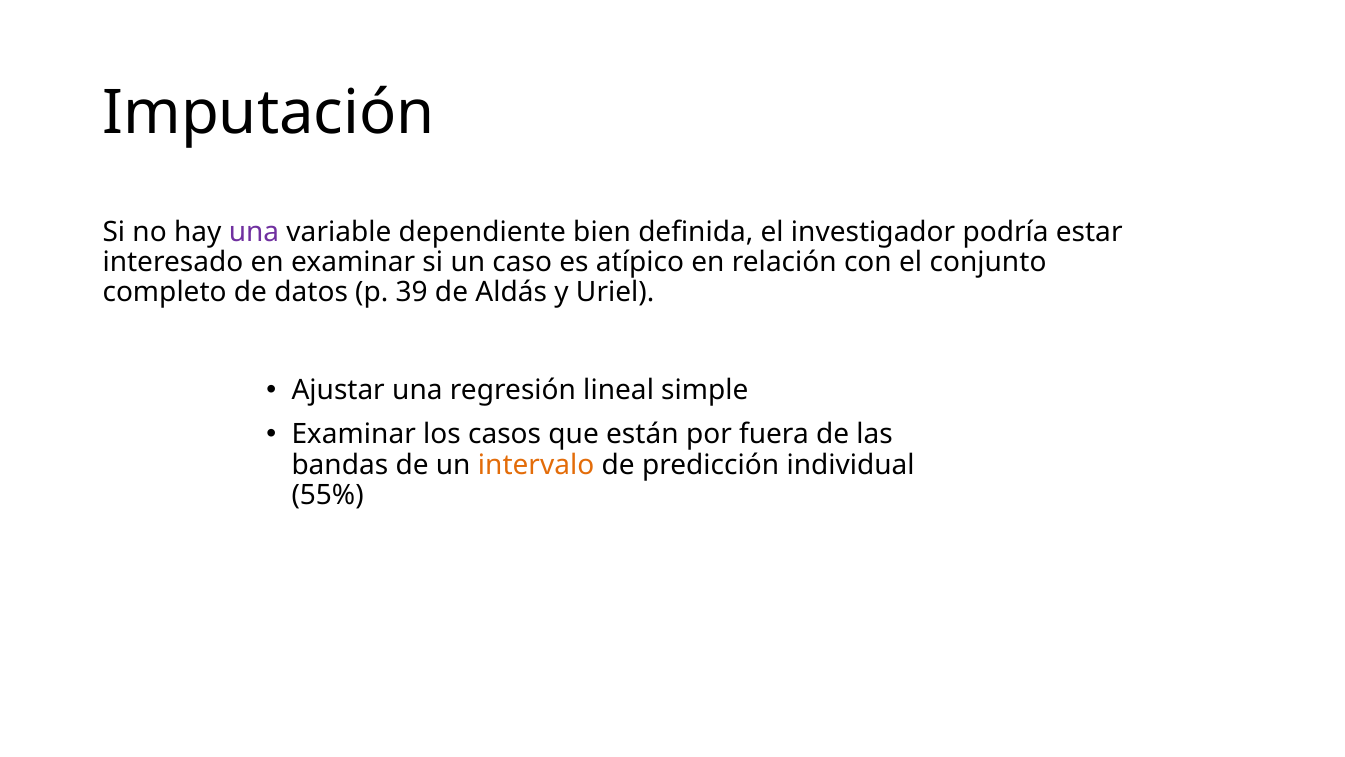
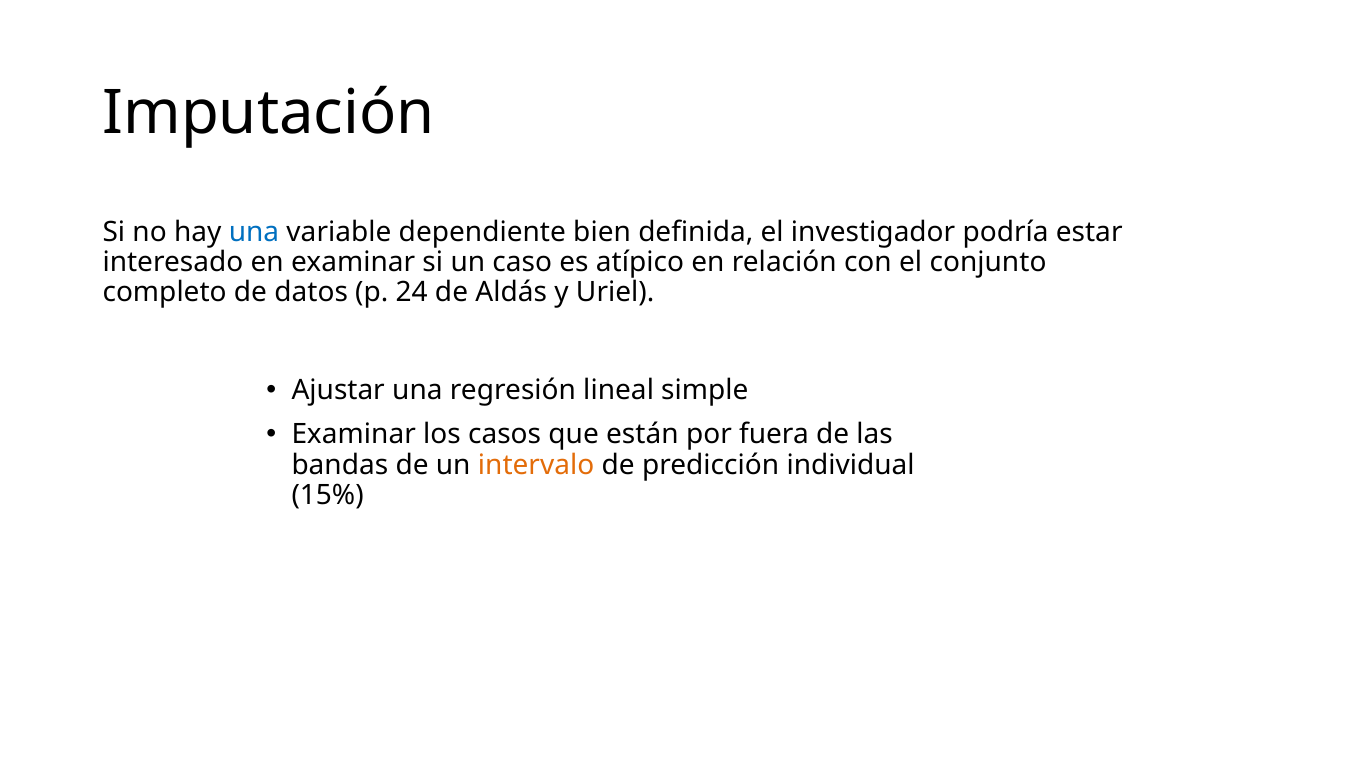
una colour: purple -> blue (254, 232)
39: 39 -> 24 (412, 293)
55%: 55% -> 15% (328, 495)
